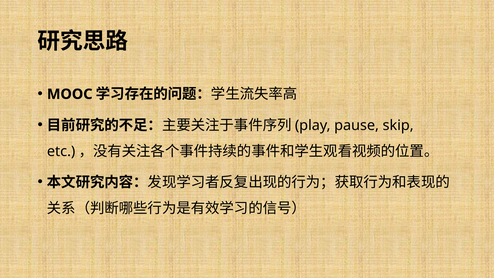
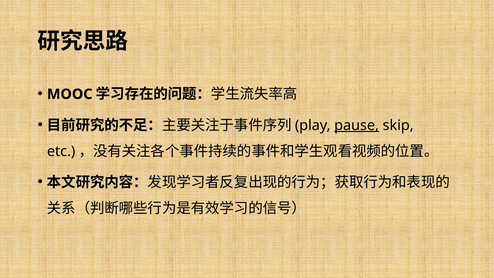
pause underline: none -> present (357, 125)
